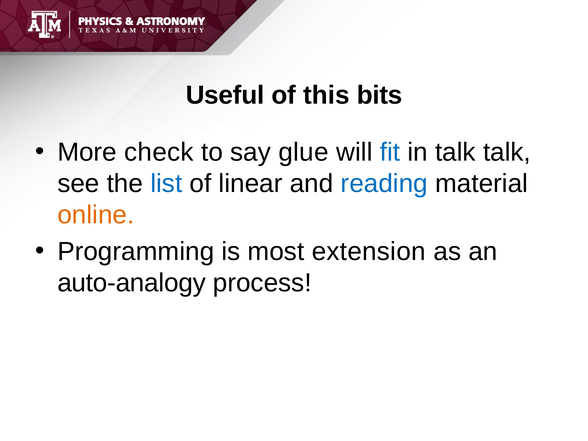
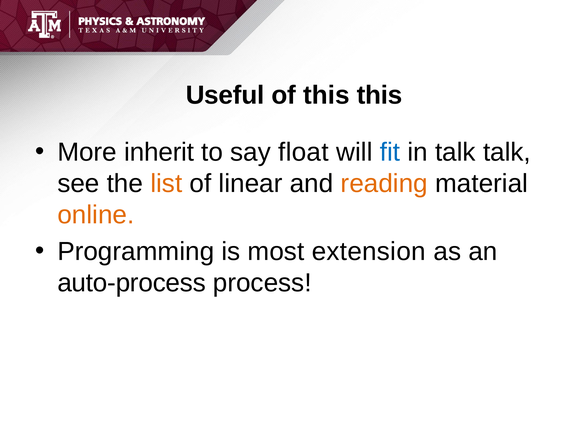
this bits: bits -> this (380, 95)
check: check -> inherit (159, 152)
glue: glue -> float (303, 152)
list colour: blue -> orange (166, 184)
reading colour: blue -> orange (384, 184)
auto-analogy: auto-analogy -> auto-process (132, 283)
